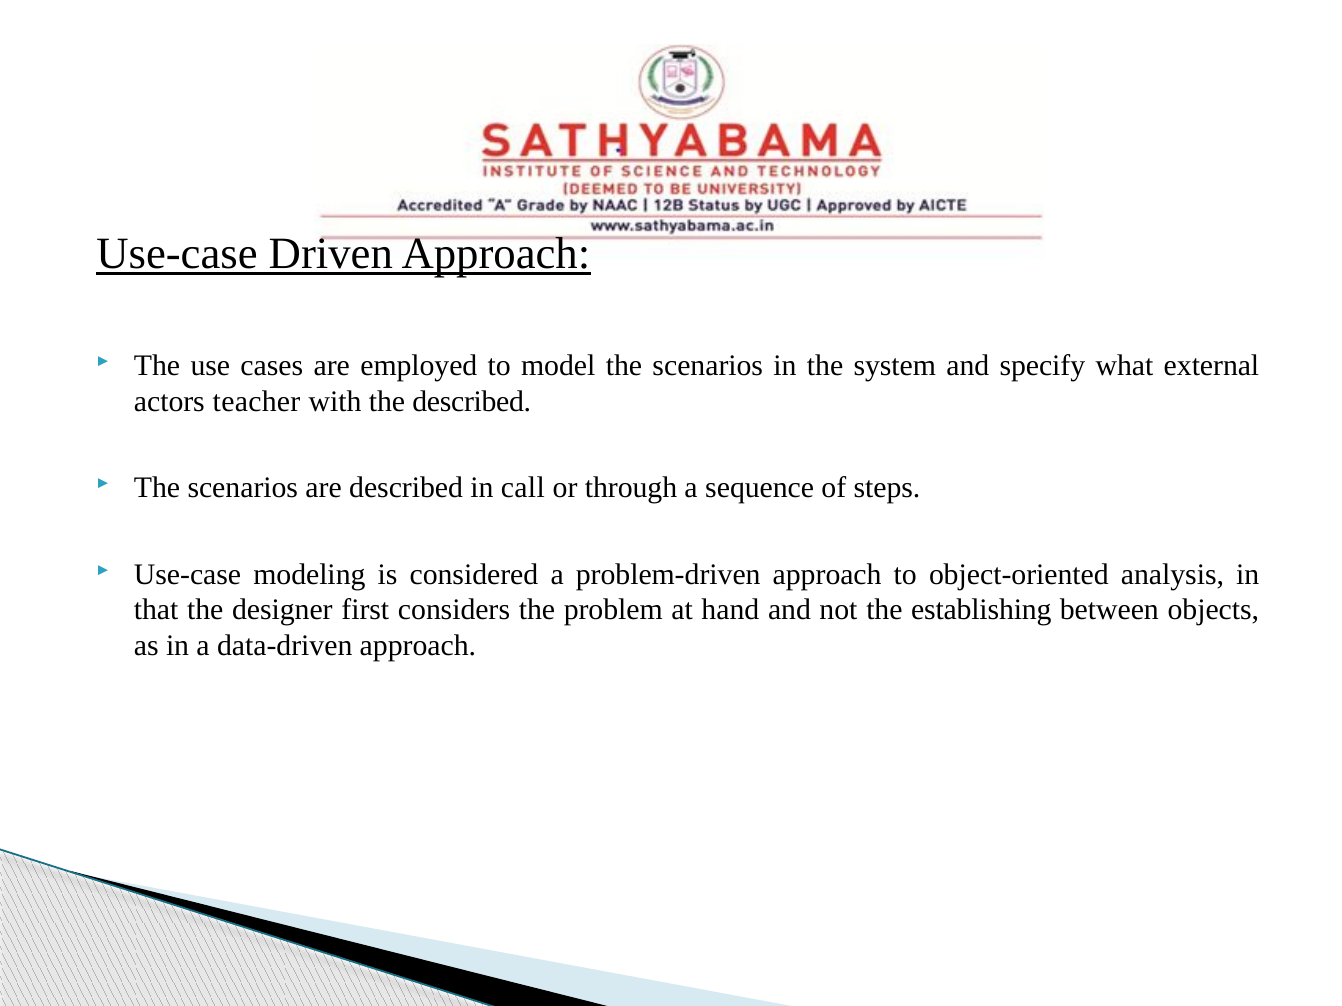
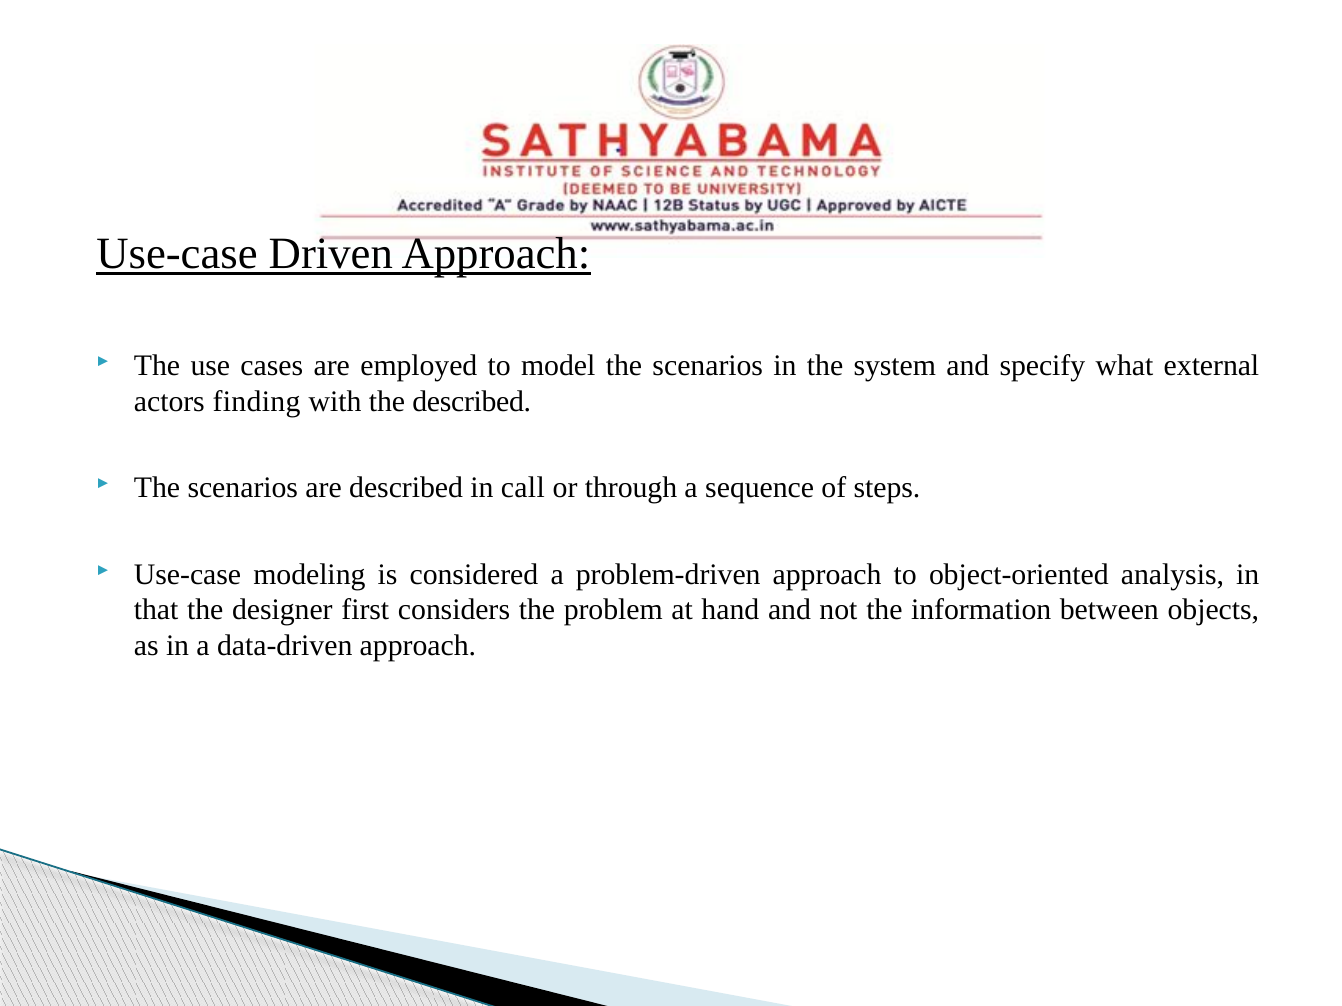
teacher: teacher -> finding (257, 402)
establishing: establishing -> information (981, 610)
